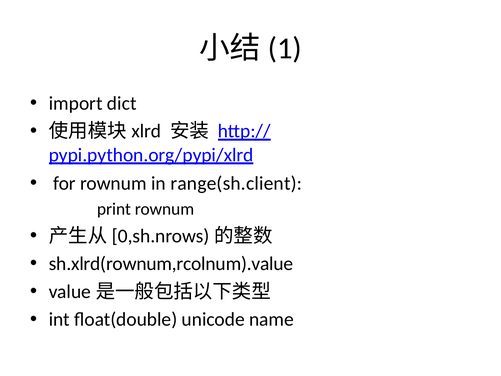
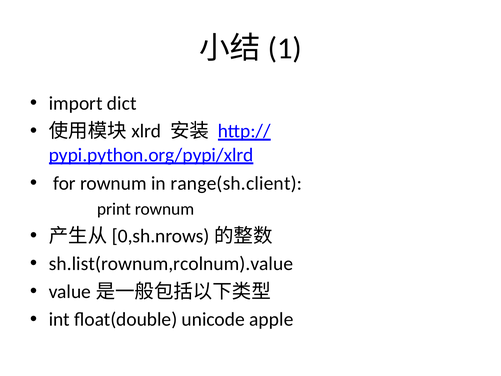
sh.xlrd(rownum,rcolnum).value: sh.xlrd(rownum,rcolnum).value -> sh.list(rownum,rcolnum).value (171, 264)
name: name -> apple (271, 319)
